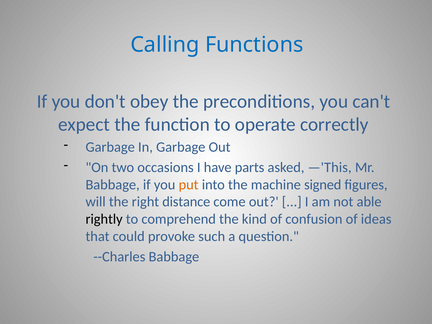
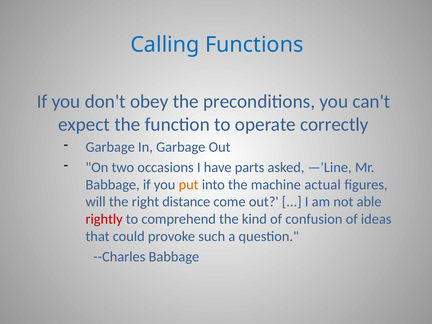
—'This: —'This -> —'Line (330, 167)
signed: signed -> actual (323, 185)
rightly colour: black -> red (104, 219)
